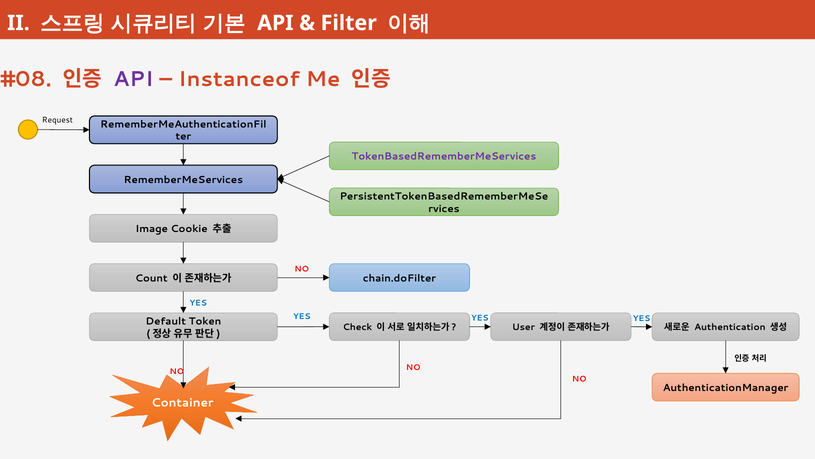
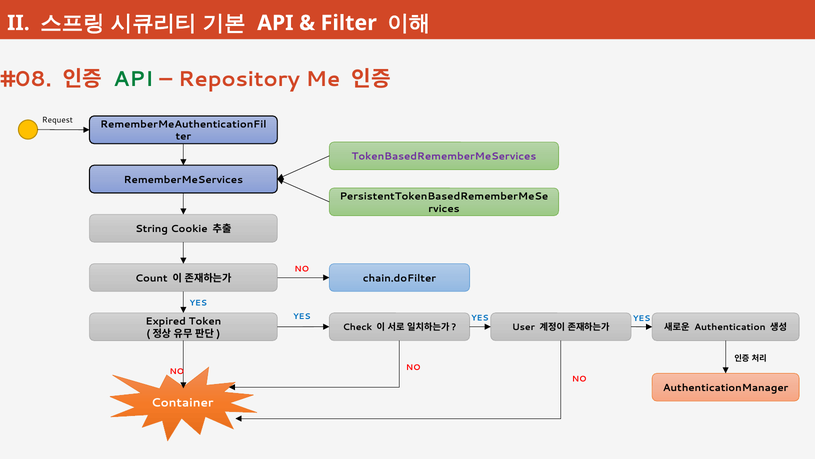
API colour: purple -> green (133, 79)
Instanceof: Instanceof -> Repository (239, 79)
Image: Image -> String (152, 229)
Default: Default -> Expired (166, 321)
